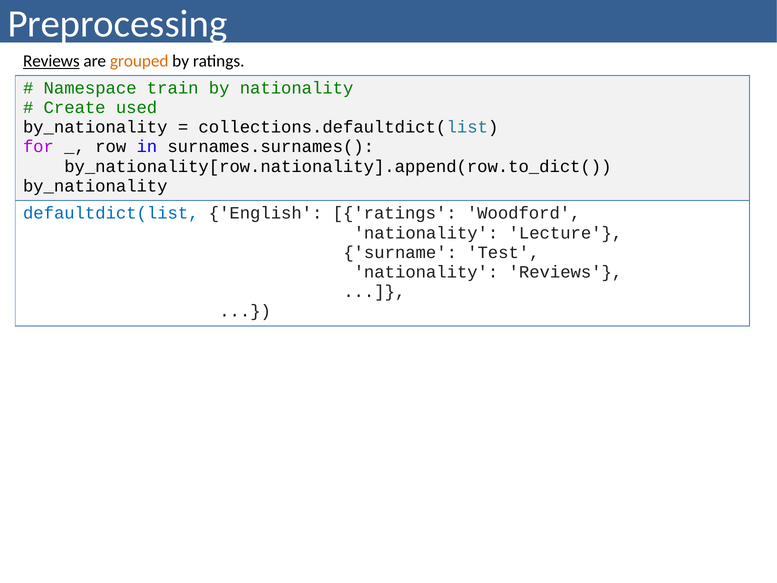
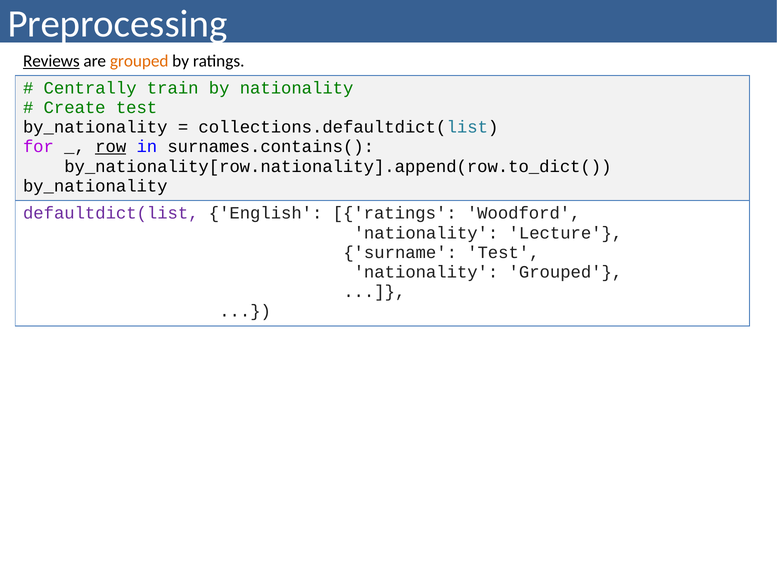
Namespace: Namespace -> Centrally (90, 88)
Create used: used -> test (137, 108)
row underline: none -> present (111, 147)
surnames.surnames(: surnames.surnames( -> surnames.contains( (271, 147)
defaultdict(list colour: blue -> purple (111, 213)
nationality Reviews: Reviews -> Grouped (565, 272)
